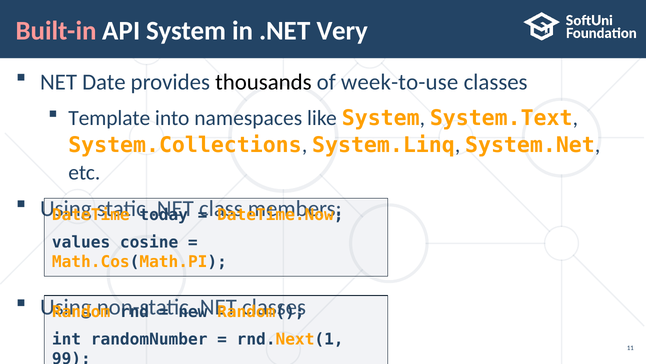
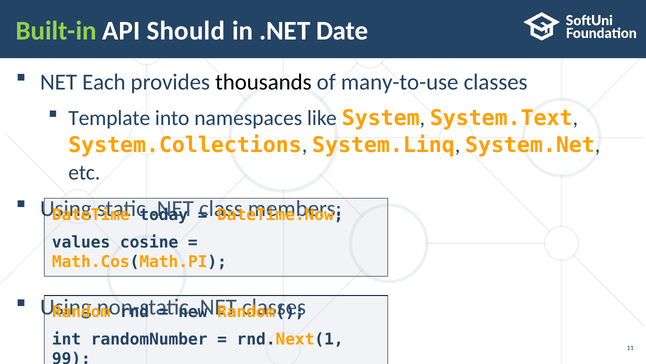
Built-in colour: pink -> light green (56, 31)
API System: System -> Should (186, 31)
Very: Very -> Date (342, 31)
Date: Date -> Each (104, 82)
week-to-use: week-to-use -> many-to-use (400, 82)
